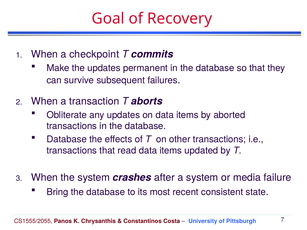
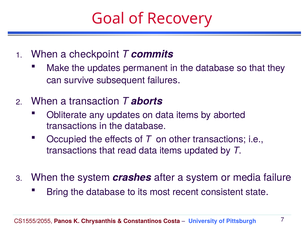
Database: Database -> Occupied (67, 139)
